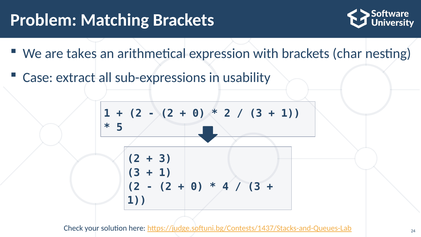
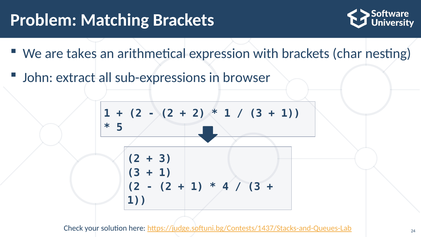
Case: Case -> John (38, 77)
usability: usability -> browser (247, 77)
0: 0 -> 2 (199, 113)
2: 2 -> 1 (227, 113)
0: 0 -> 1 (197, 186)
